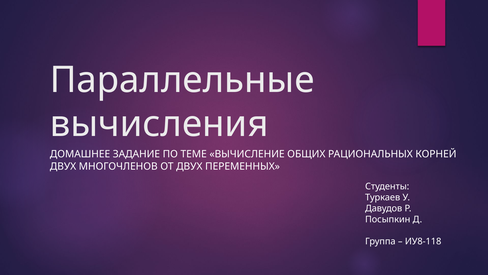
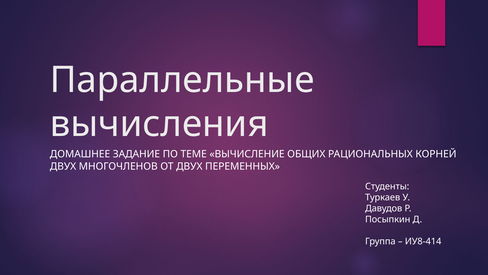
ИУ8-118: ИУ8-118 -> ИУ8-414 (423, 241)
